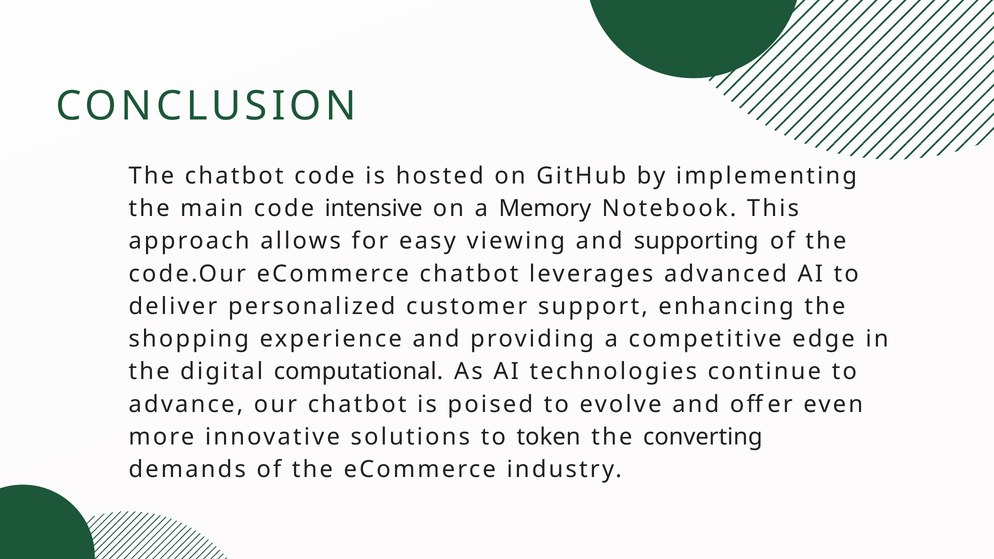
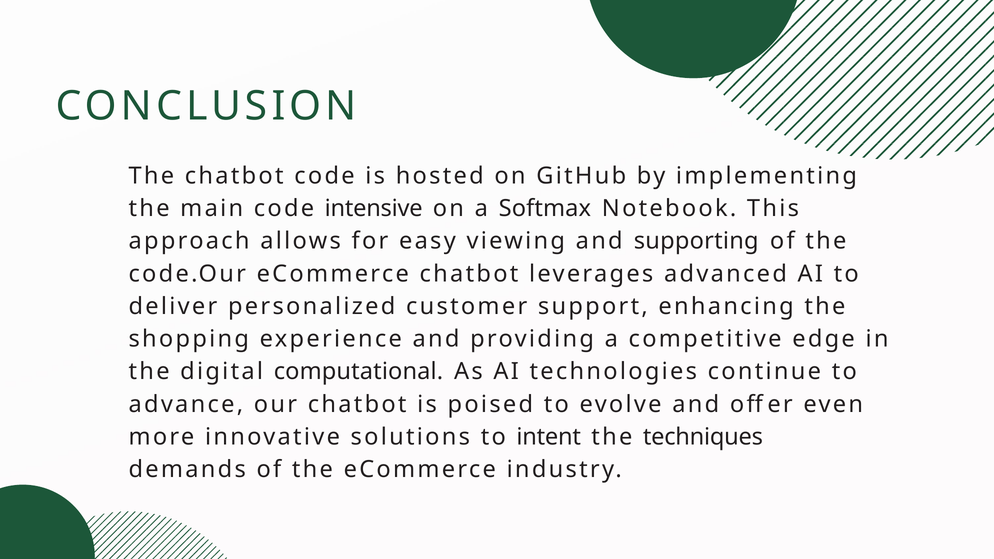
Memory: Memory -> Softmax (545, 209)
token: token -> intent (549, 437)
converting: converting -> techniques (703, 437)
